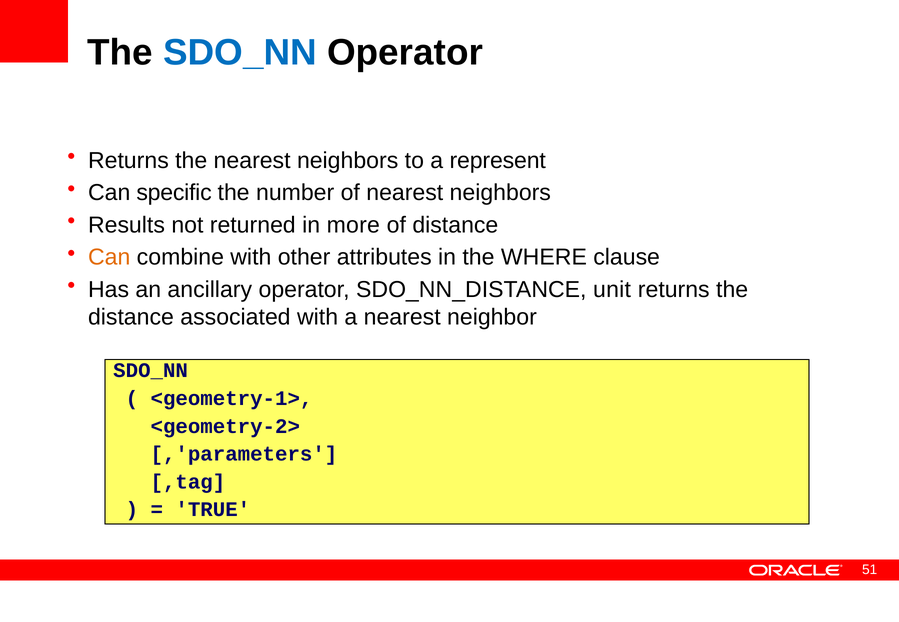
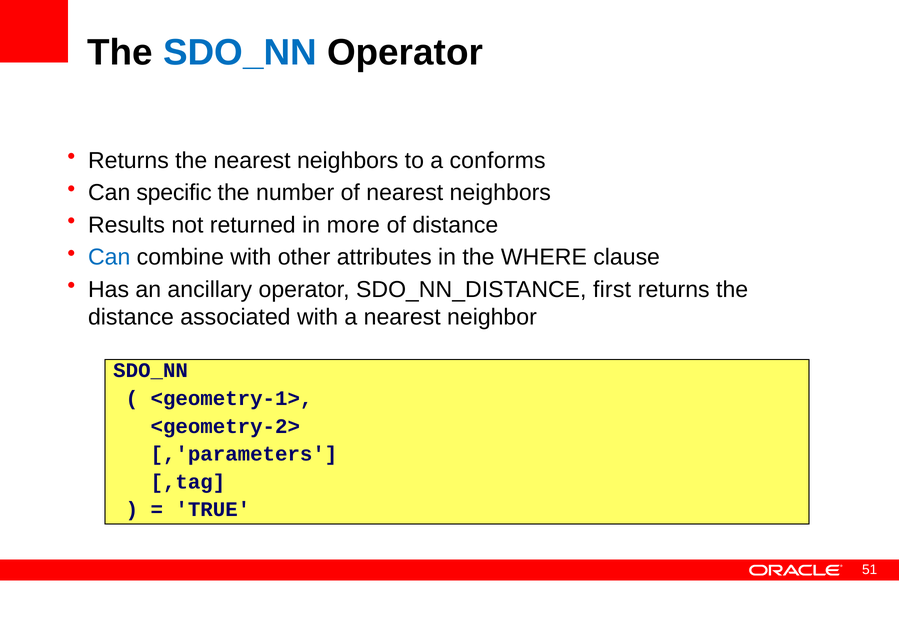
represent: represent -> conforms (498, 161)
Can colour: orange -> blue (109, 258)
unit: unit -> first (612, 290)
